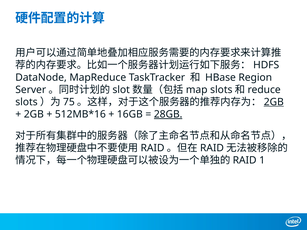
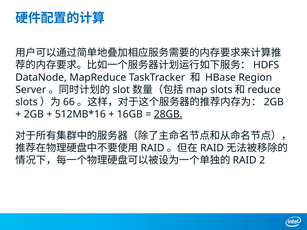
75: 75 -> 66 (69, 102)
2GB underline: present -> none (274, 102)
1: 1 -> 2 (262, 161)
